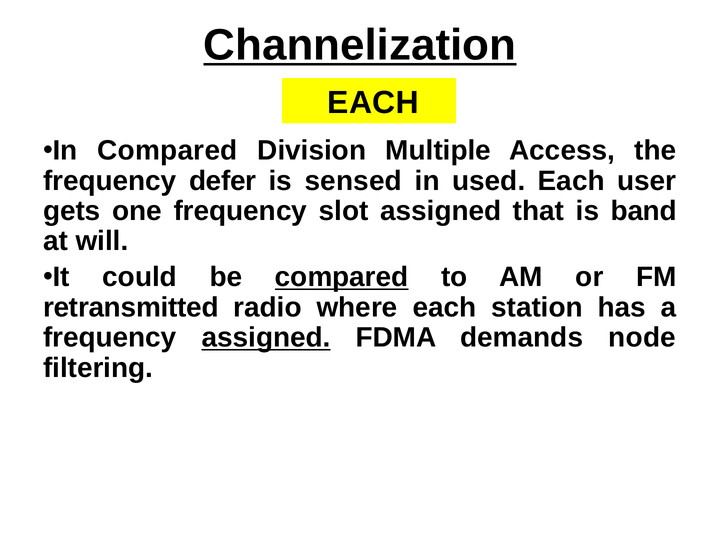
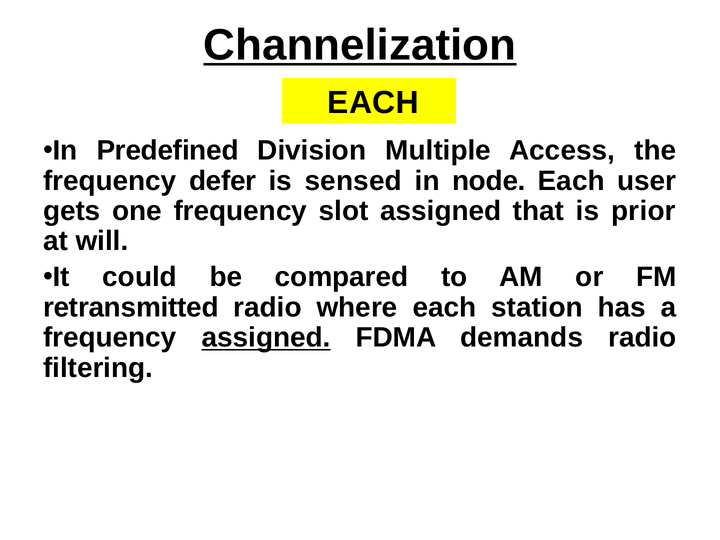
In Compared: Compared -> Predefined (168, 151)
used: used -> node (489, 181)
band: band -> prior (643, 211)
compared underline: present -> none (342, 277)
demands node: node -> radio (642, 338)
